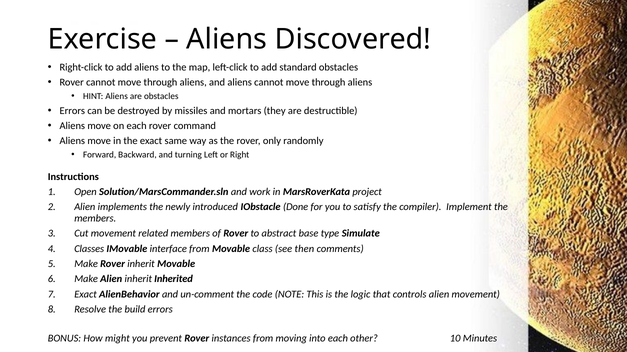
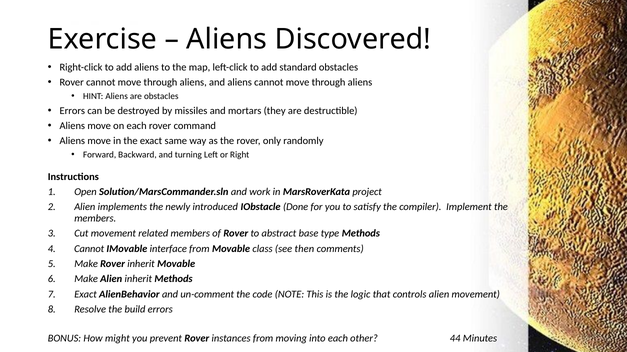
type Simulate: Simulate -> Methods (361, 234)
Classes: Classes -> Cannot (89, 249)
inherit Inherited: Inherited -> Methods (174, 280)
10: 10 -> 44 (455, 339)
